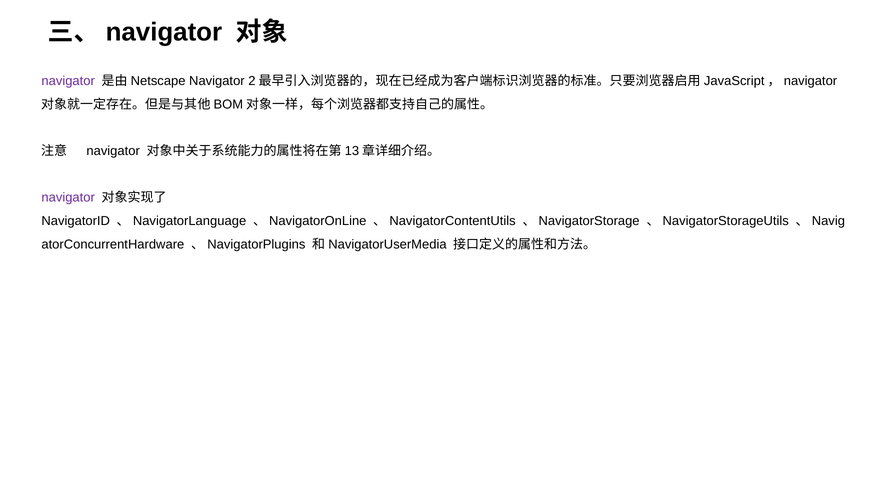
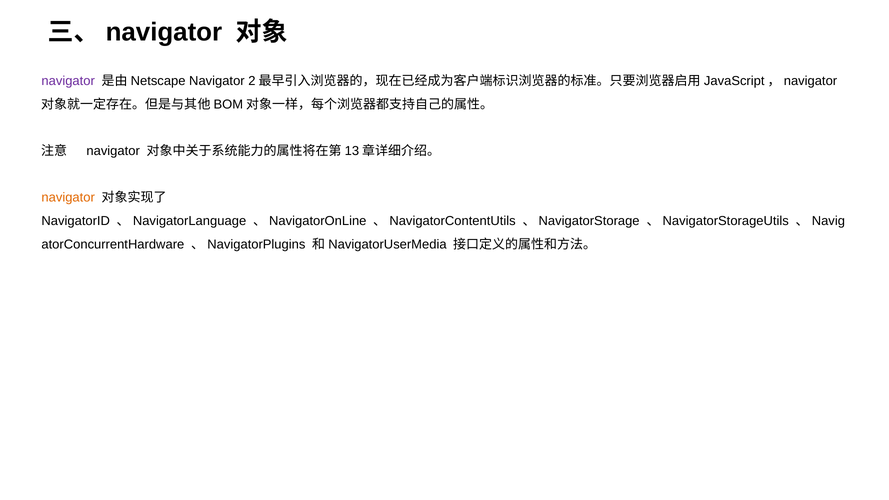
navigator colour: purple -> orange (68, 198)
